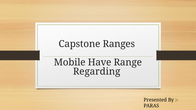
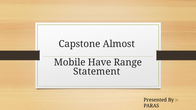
Ranges: Ranges -> Almost (119, 44)
Regarding: Regarding -> Statement (97, 72)
